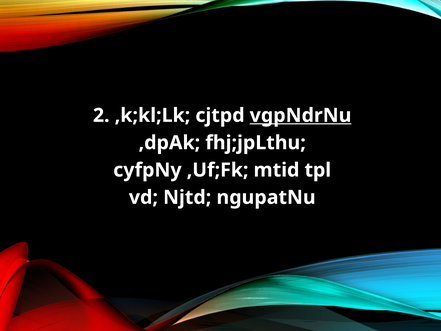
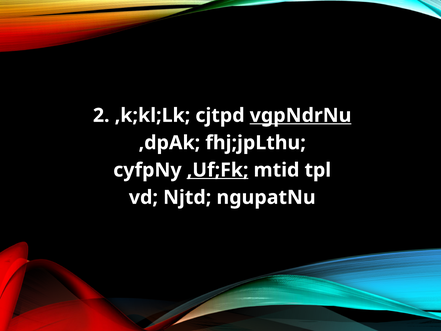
,Uf;Fk underline: none -> present (218, 170)
